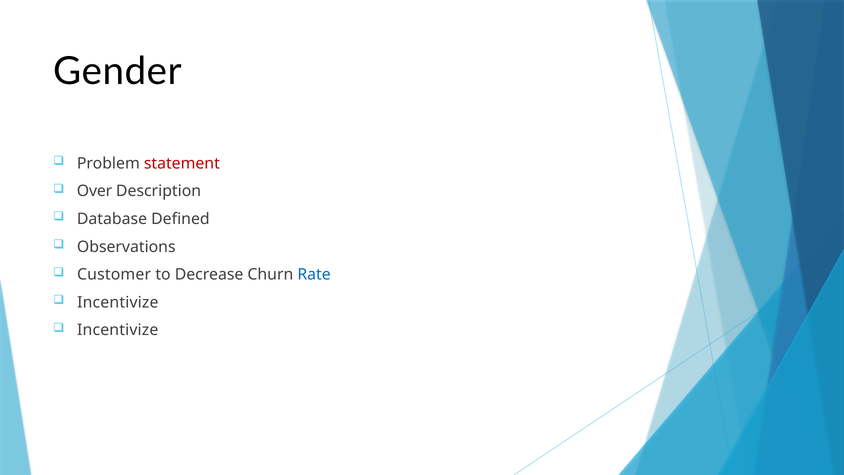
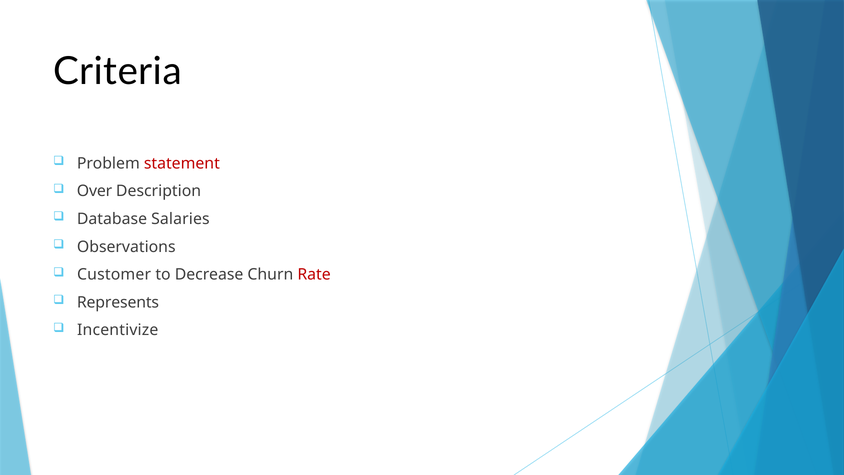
Gender: Gender -> Criteria (117, 71)
Defined: Defined -> Salaries (180, 219)
Rate colour: blue -> red (314, 274)
Incentivize: Incentivize -> Represents (118, 302)
